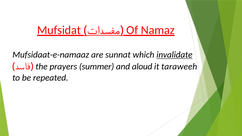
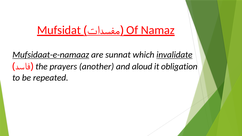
Mufsidaat-e-namaaz underline: none -> present (51, 55)
summer: summer -> another (97, 67)
taraweeh: taraweeh -> obligation (179, 67)
